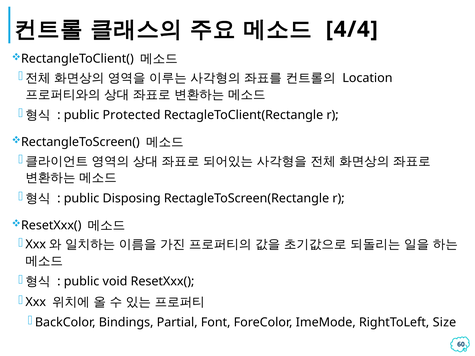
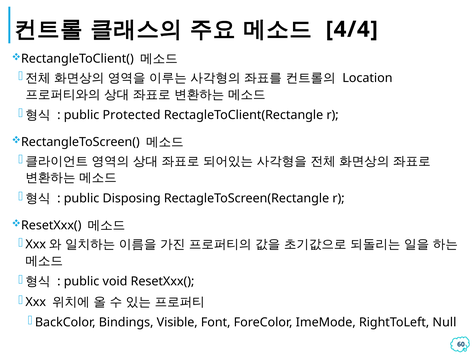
Partial: Partial -> Visible (177, 323)
Size: Size -> Null (444, 323)
